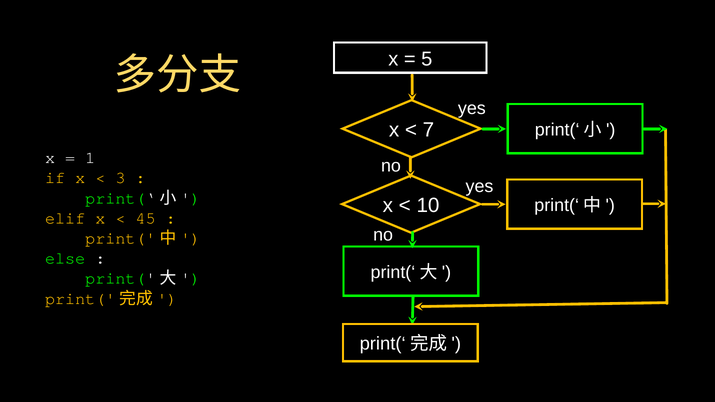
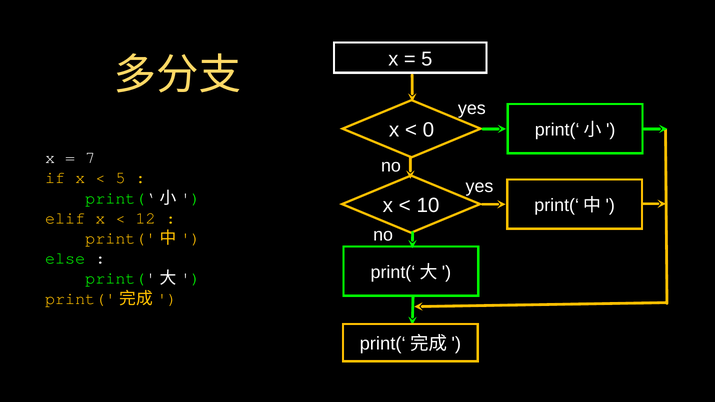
7: 7 -> 0 (428, 130)
1: 1 -> 7 (90, 158)
3: 3 -> 5 (120, 178)
45: 45 -> 12 (146, 218)
